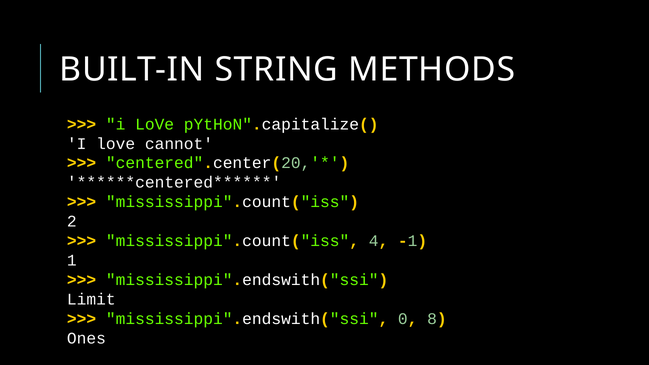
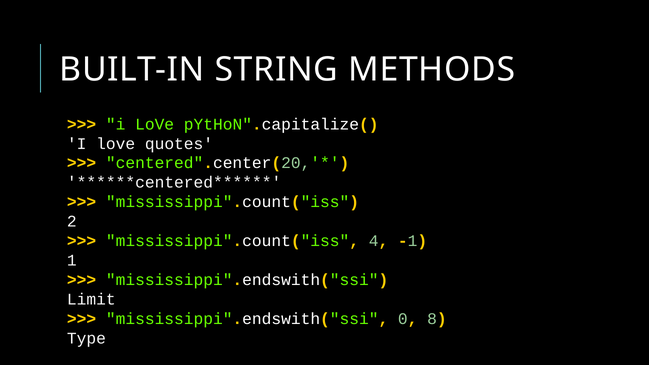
cannot: cannot -> quotes (179, 144)
Ones: Ones -> Type (86, 338)
